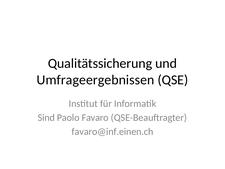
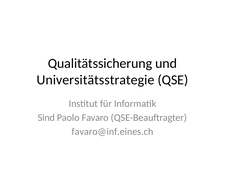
Umfrageergebnissen: Umfrageergebnissen -> Universitätsstrategie (96, 80)
favaro@inf.einen.ch: favaro@inf.einen.ch -> favaro@inf.eines.ch (112, 131)
